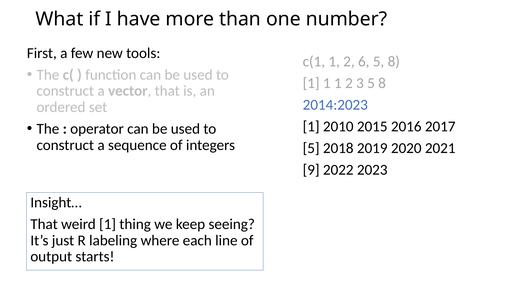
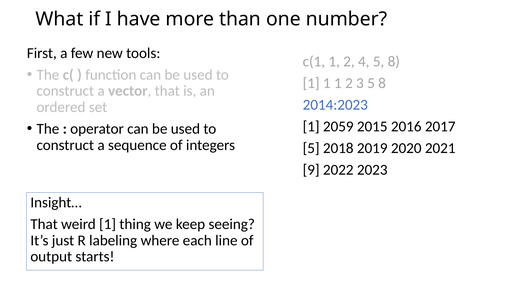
6: 6 -> 4 (364, 62)
2010: 2010 -> 2059 (338, 127)
